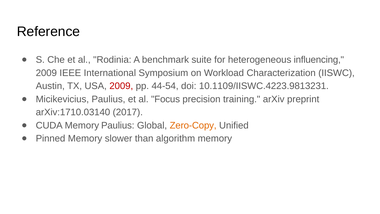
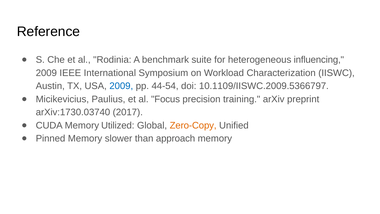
2009 colour: red -> blue (121, 86)
10.1109/IISWC.4223.9813231: 10.1109/IISWC.4223.9813231 -> 10.1109/IISWC.2009.5366797 (264, 86)
arXiv:1710.03140: arXiv:1710.03140 -> arXiv:1730.03740 (73, 112)
Memory Paulius: Paulius -> Utilized (118, 125)
algorithm: algorithm -> approach (176, 138)
